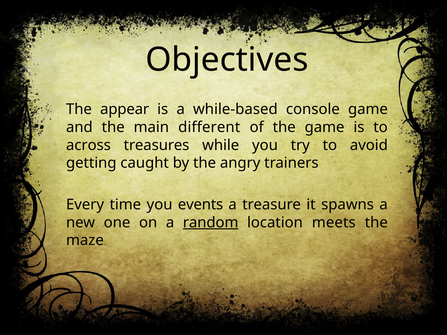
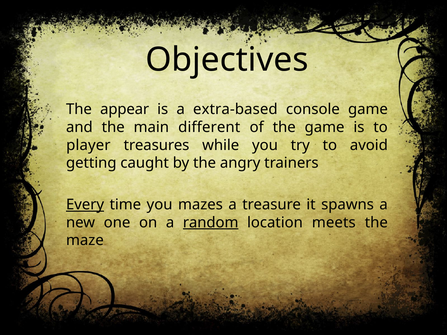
while-based: while-based -> extra-based (235, 109)
across: across -> player (88, 145)
Every underline: none -> present (85, 205)
events: events -> mazes (200, 205)
